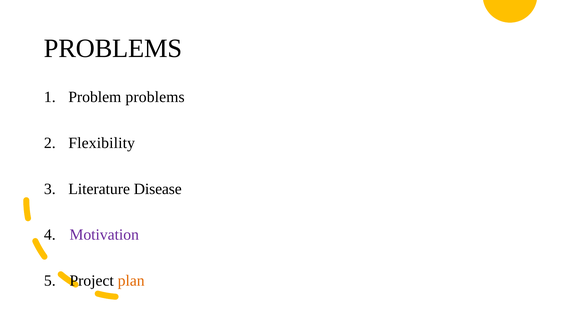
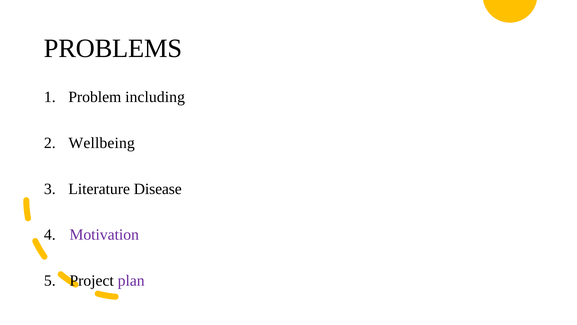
Problem problems: problems -> including (155, 97)
Flexibility: Flexibility -> Wellbeing (102, 143)
plan colour: orange -> purple (131, 280)
